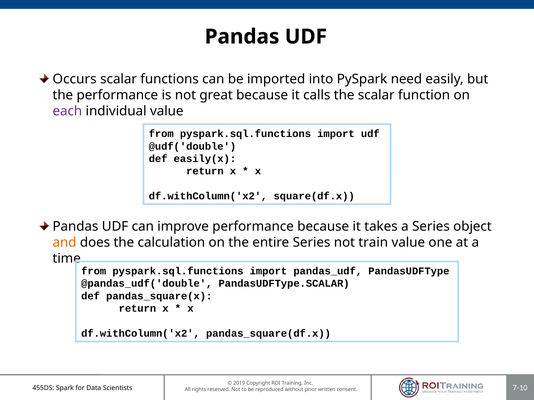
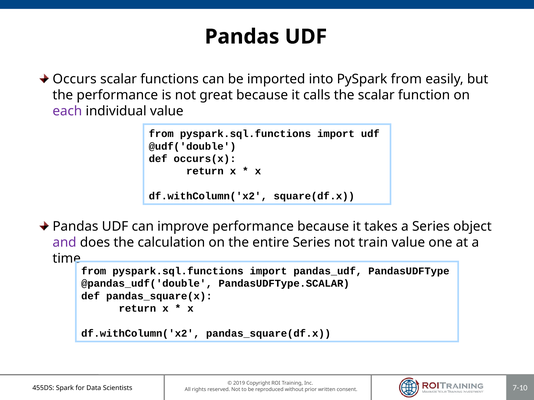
PySpark need: need -> from (406, 79)
easily(x: easily(x -> occurs(x (205, 159)
and colour: orange -> purple (64, 243)
